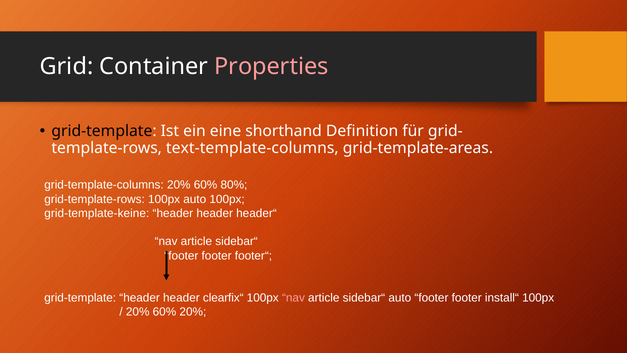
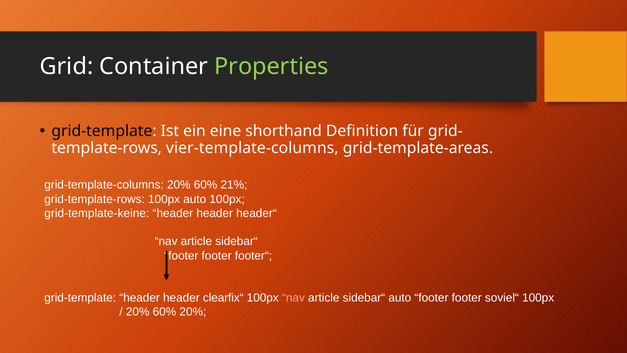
Properties colour: pink -> light green (271, 66)
text-template-columns: text-template-columns -> vier-template-columns (252, 148)
80%: 80% -> 21% (234, 185)
install“: install“ -> soviel“ (502, 297)
